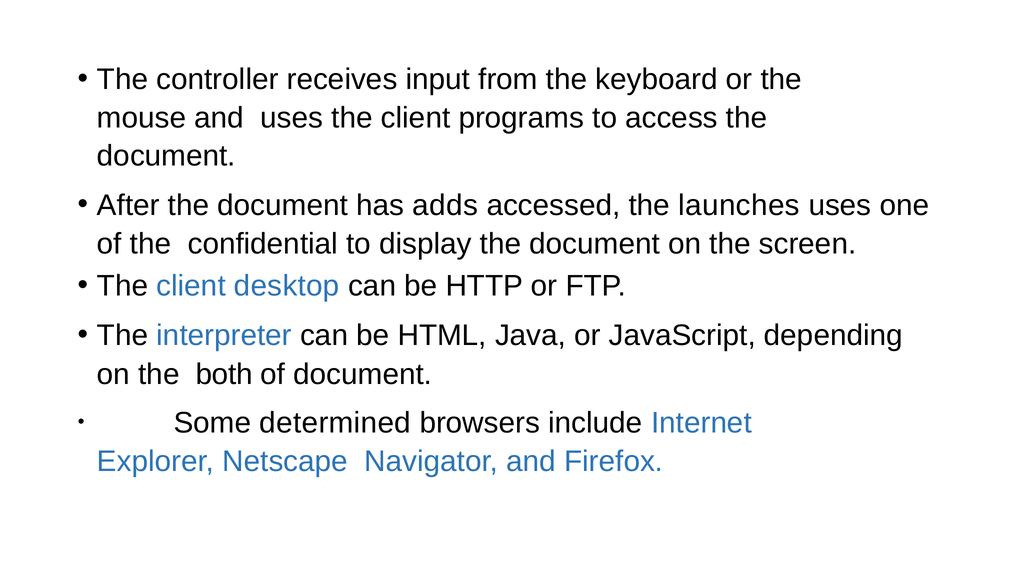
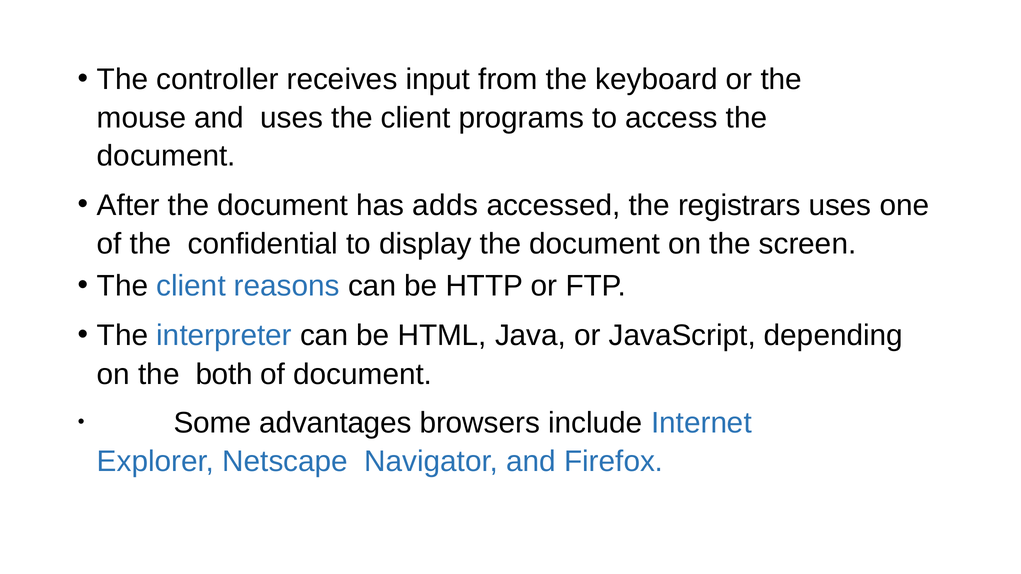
launches: launches -> registrars (739, 205)
desktop: desktop -> reasons (287, 286)
determined: determined -> advantages (335, 423)
